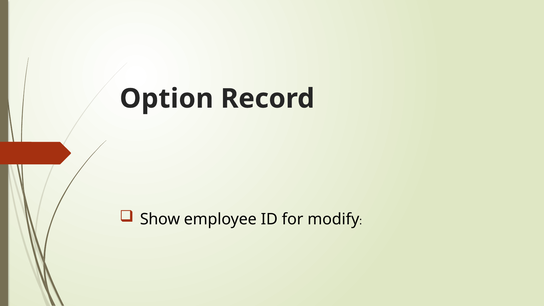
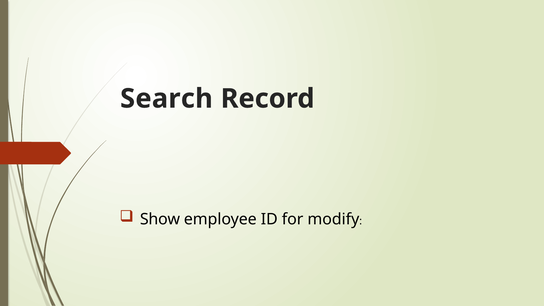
Option: Option -> Search (166, 99)
